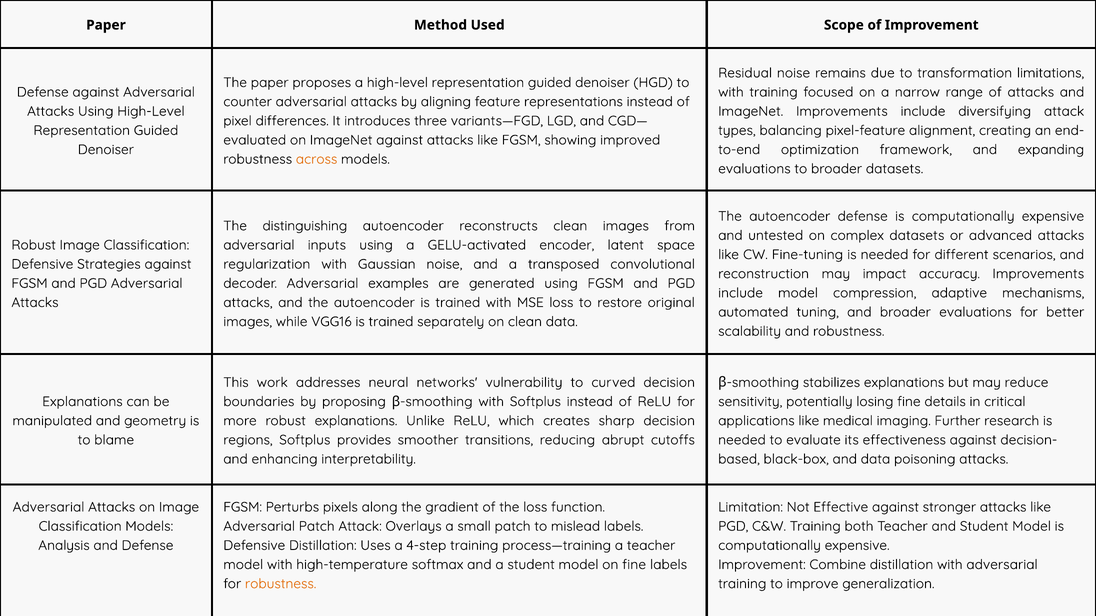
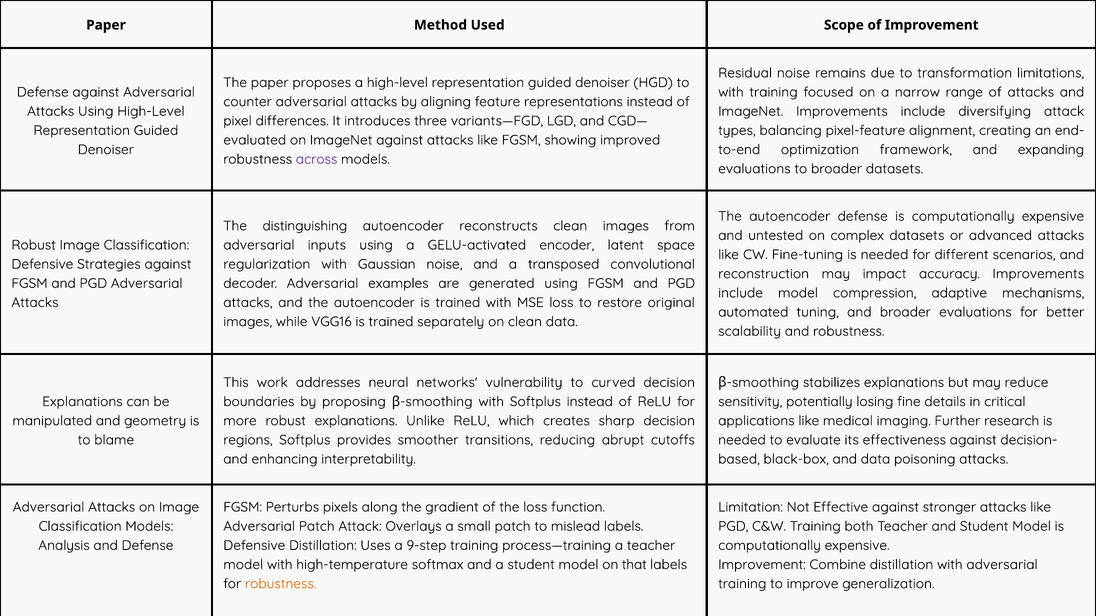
across colour: orange -> purple (317, 159)
4-step: 4-step -> 9-step (426, 546)
on fine: fine -> that (634, 565)
